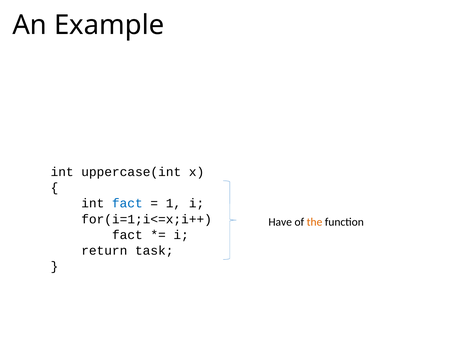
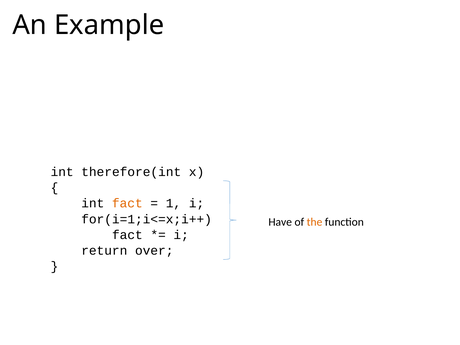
uppercase(int: uppercase(int -> therefore(int (131, 172)
fact colour: blue -> orange (127, 203)
task: task -> over (154, 251)
